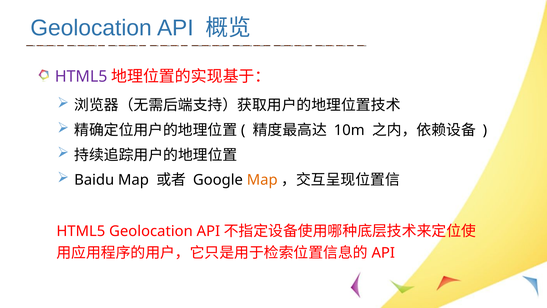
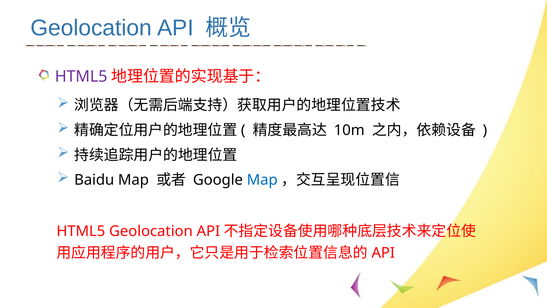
Map colour: orange -> blue (262, 180)
